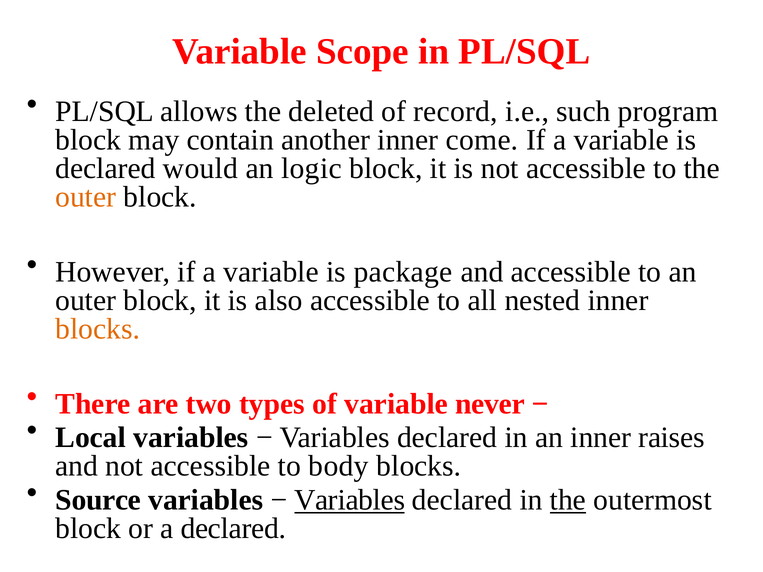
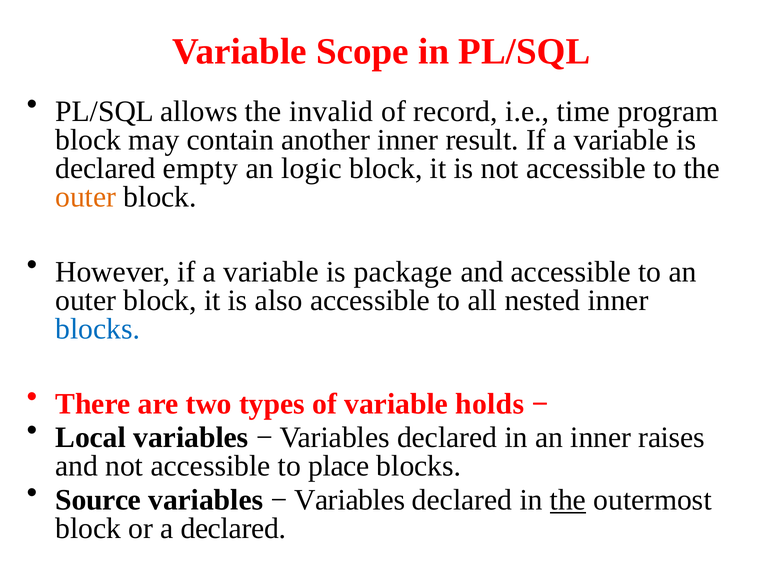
deleted: deleted -> invalid (331, 112)
such: such -> time (583, 112)
come: come -> result (482, 140)
would: would -> empty (201, 169)
blocks colour: orange -> blue (98, 329)
never: never -> holds (490, 404)
body: body -> place (339, 466)
Variables underline: present -> none (350, 500)
